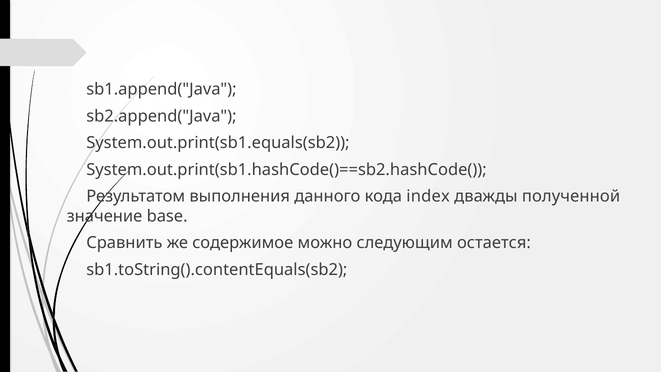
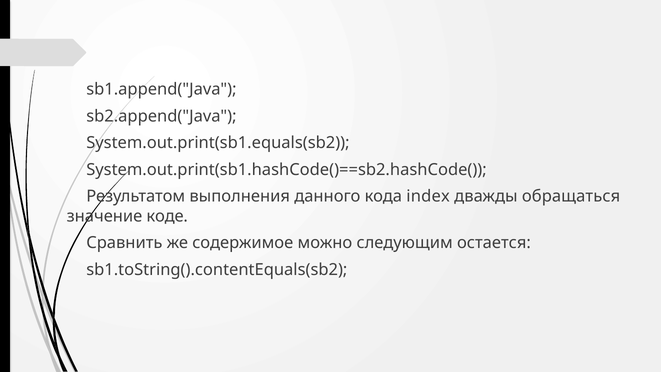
полученной: полученной -> обращаться (571, 196)
base: base -> коде (167, 216)
